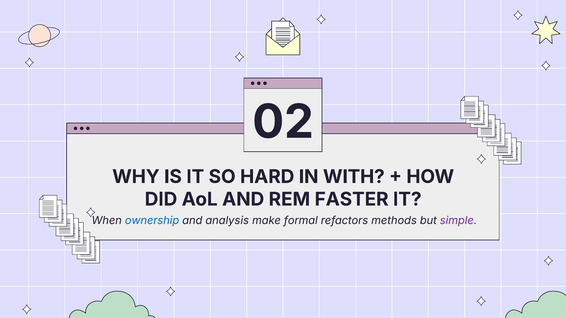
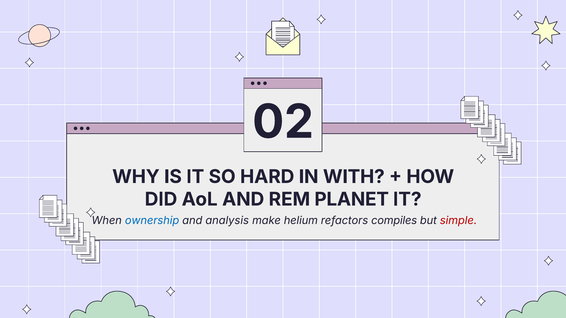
FASTER: FASTER -> PLANET (352, 200)
formal: formal -> helium (301, 221)
methods: methods -> compiles (394, 221)
simple colour: purple -> red (458, 221)
